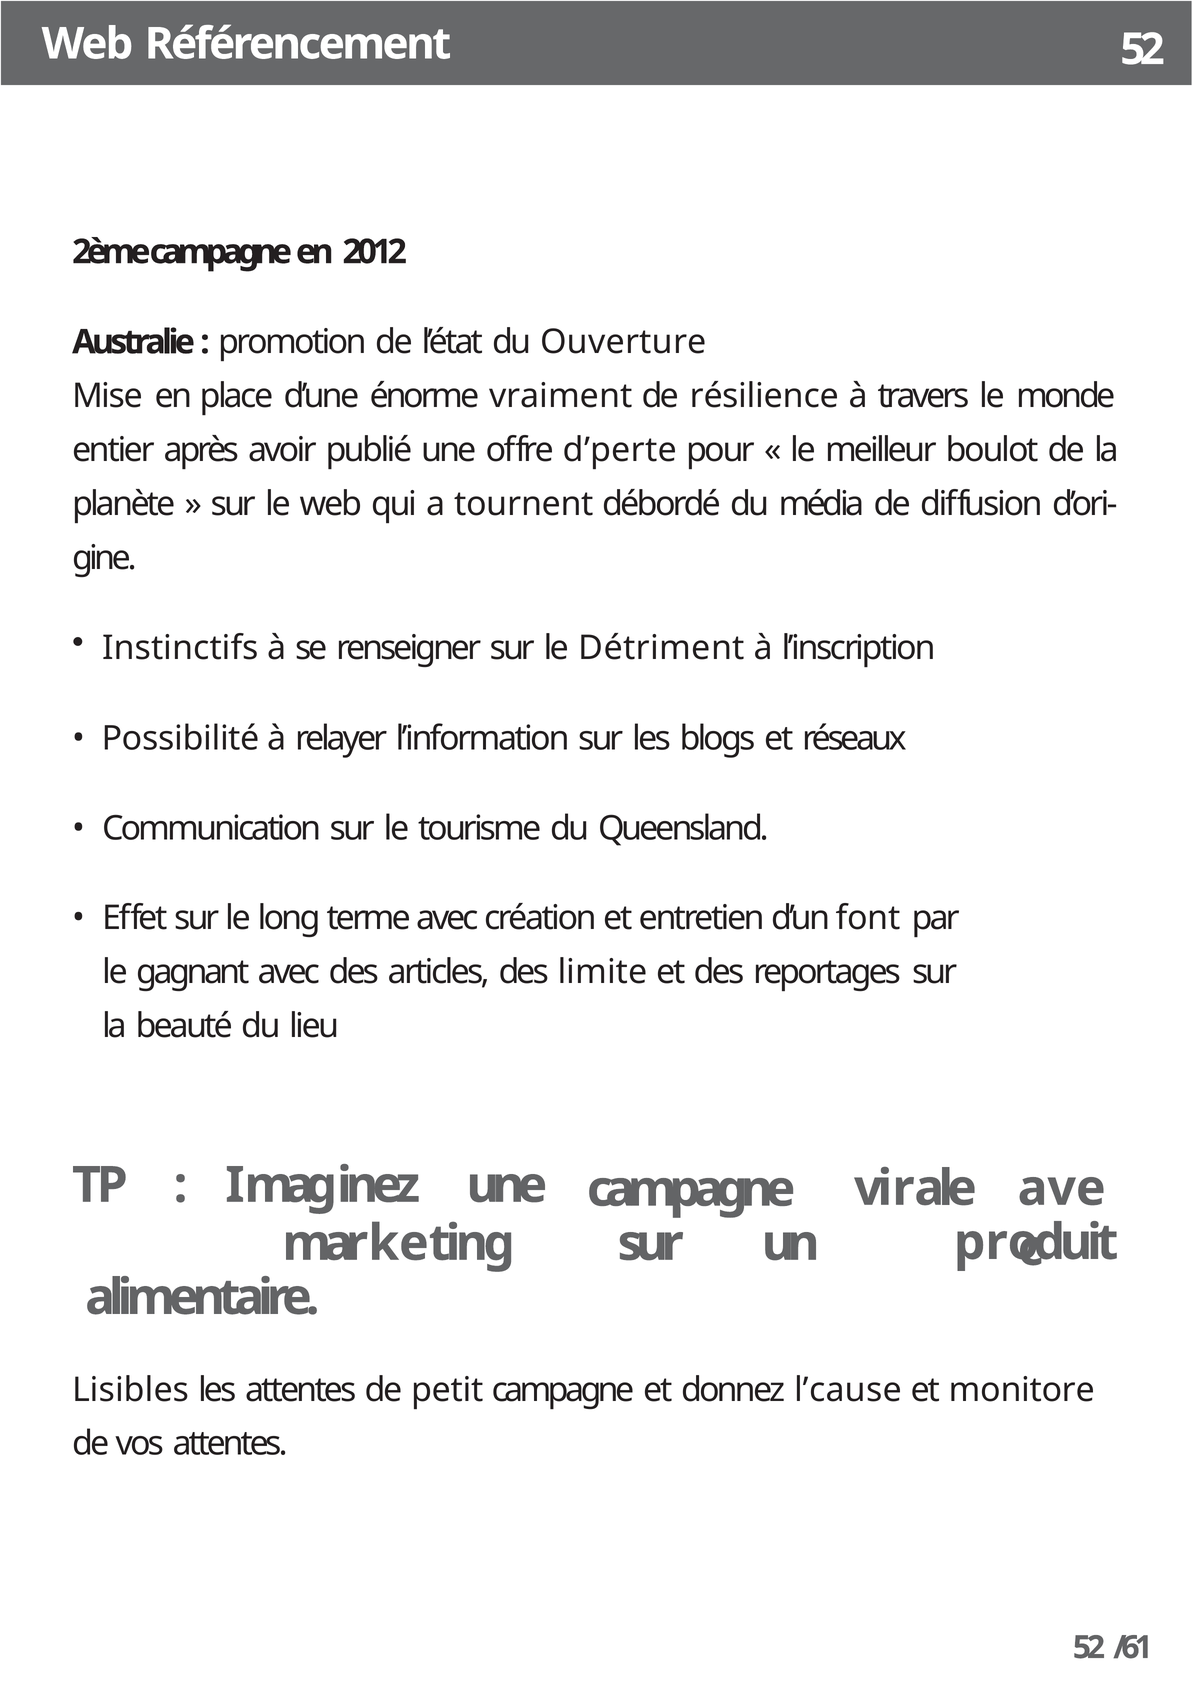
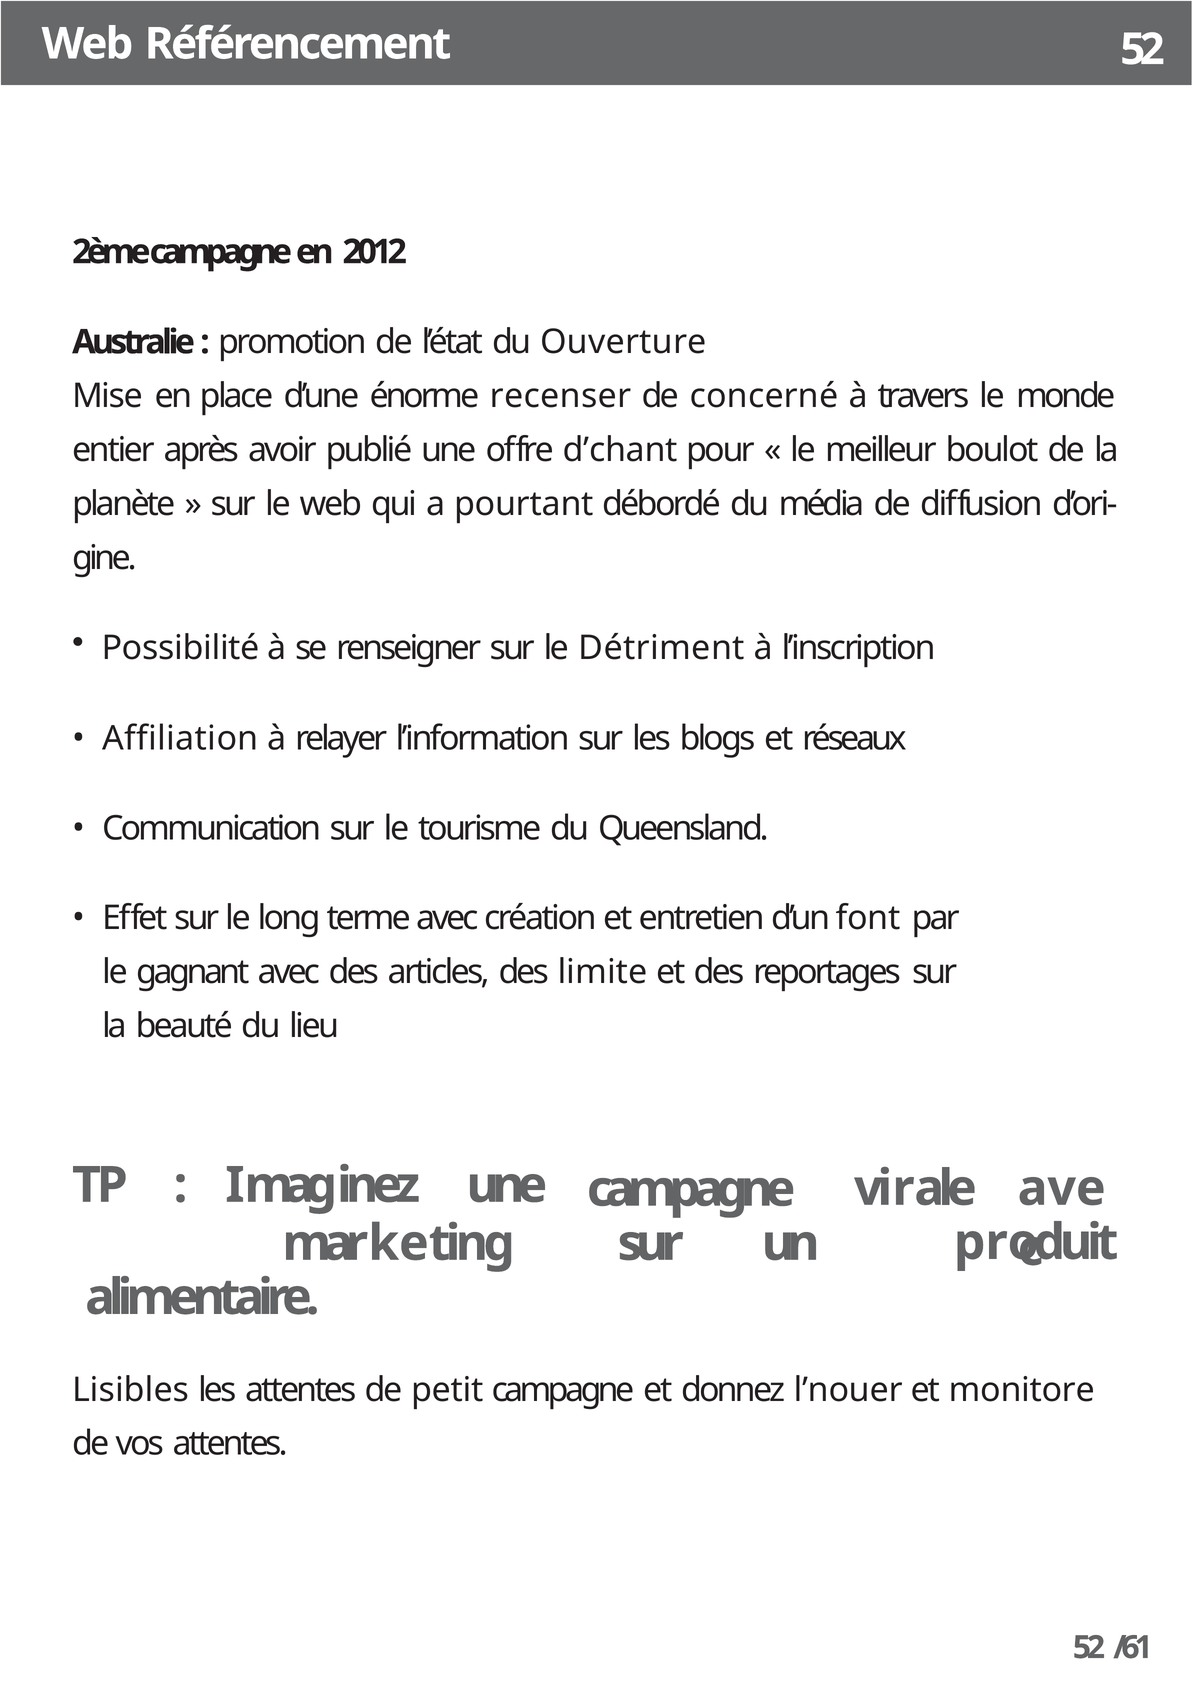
vraiment: vraiment -> recenser (561, 396)
résilience: résilience -> concerné (764, 396)
d’perte: d’perte -> d’chant (620, 450)
tournent: tournent -> pourtant (524, 504)
Instinctifs: Instinctifs -> Possibilité (181, 648)
Possibilité: Possibilité -> Affiliation (180, 738)
l’cause: l’cause -> l’nouer (848, 1390)
